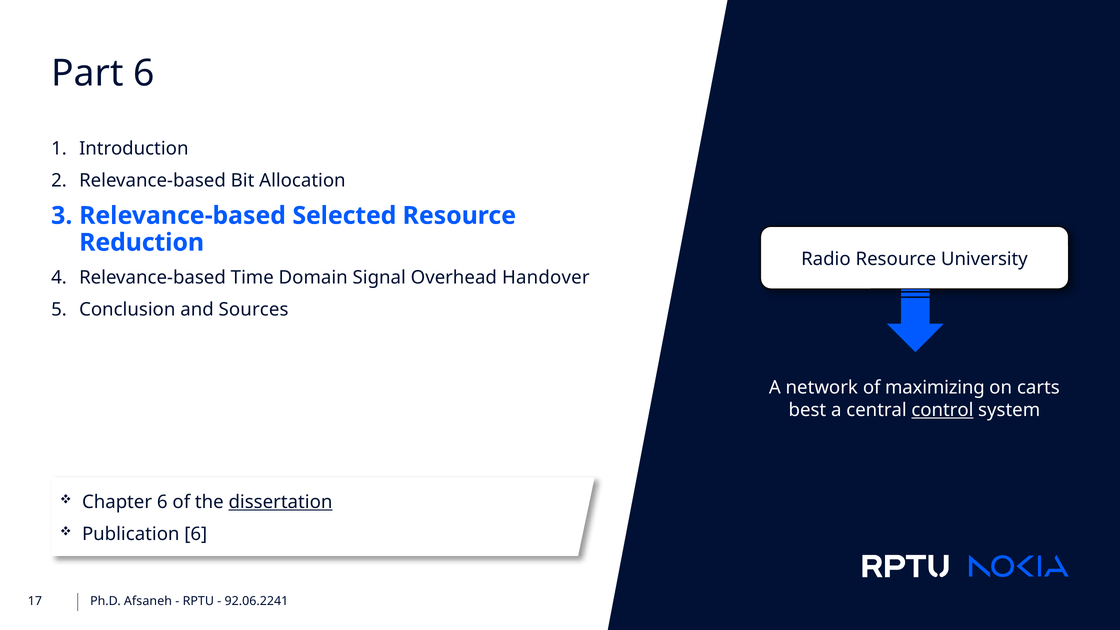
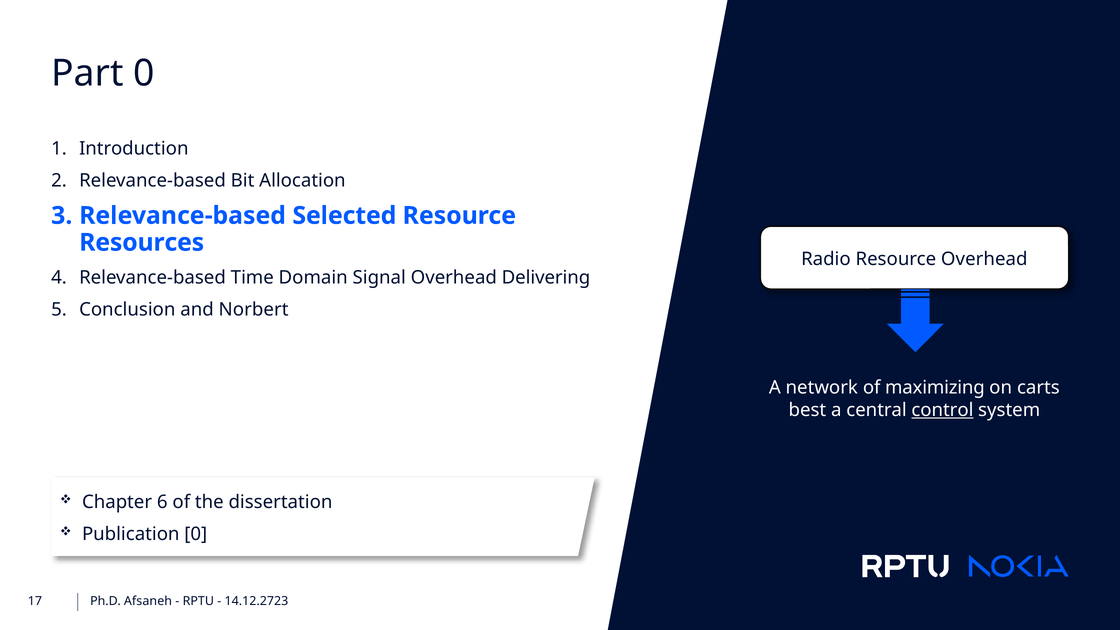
Part 6: 6 -> 0 (144, 74)
Reduction: Reduction -> Resources (142, 243)
Resource University: University -> Overhead (984, 259)
Handover: Handover -> Delivering (546, 278)
Sources: Sources -> Norbert (254, 310)
dissertation underline: present -> none (280, 502)
Publication 6: 6 -> 0 (196, 534)
92.06.2241: 92.06.2241 -> 14.12.2723 (256, 601)
